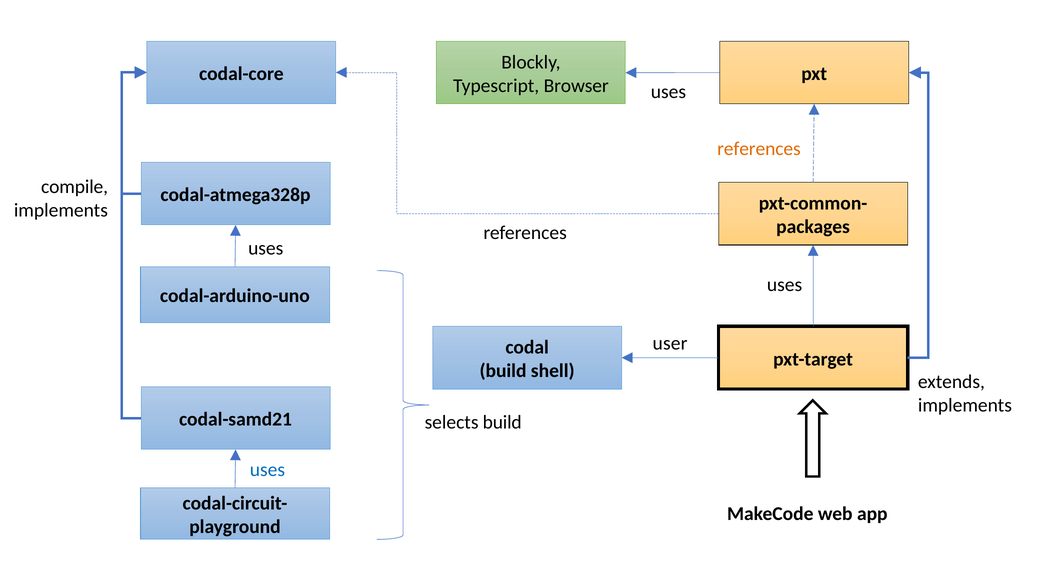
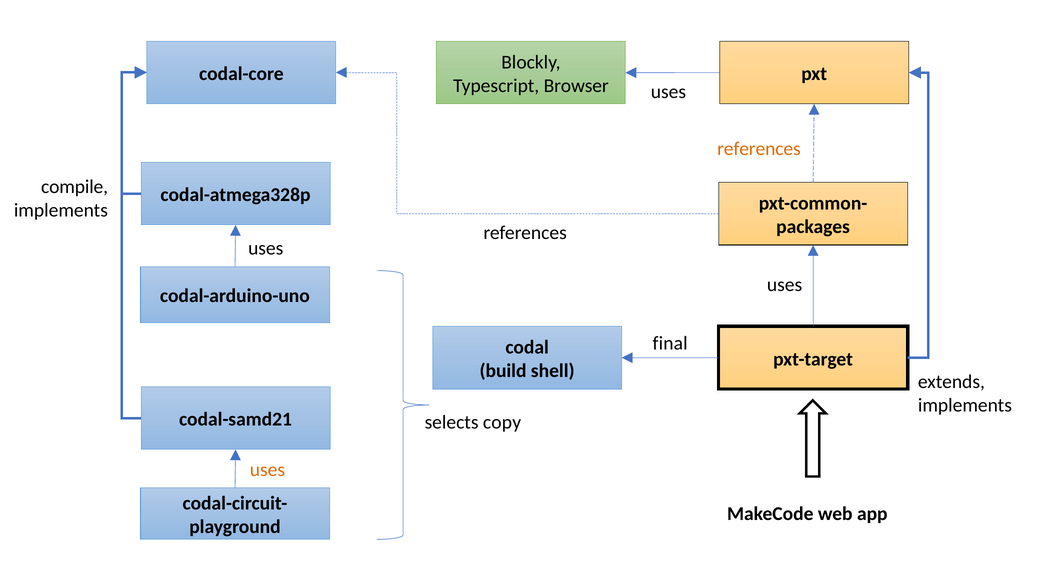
user: user -> final (670, 343)
selects build: build -> copy (502, 423)
uses colour: blue -> orange (267, 470)
